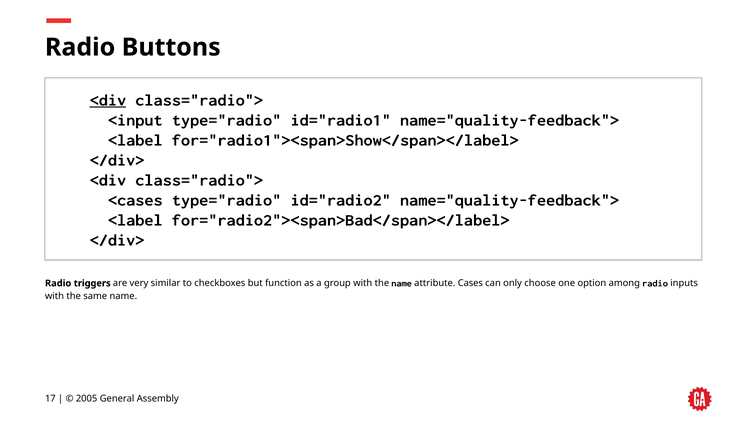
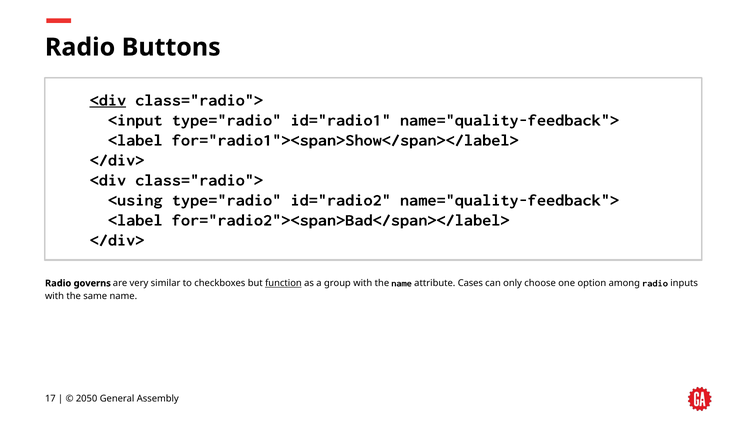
<cases: <cases -> <using (135, 200)
triggers: triggers -> governs (92, 283)
function underline: none -> present (283, 283)
2005: 2005 -> 2050 (87, 398)
